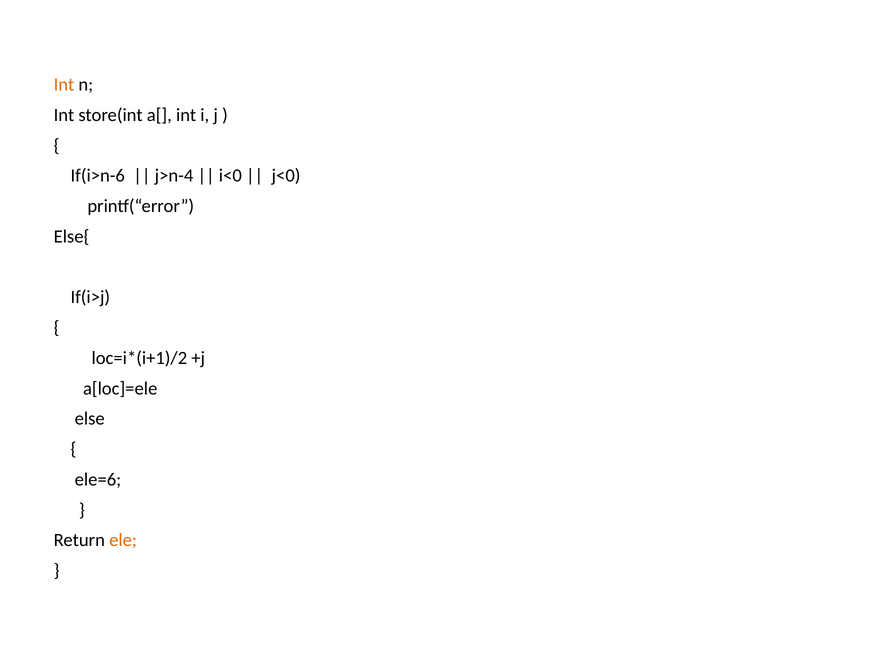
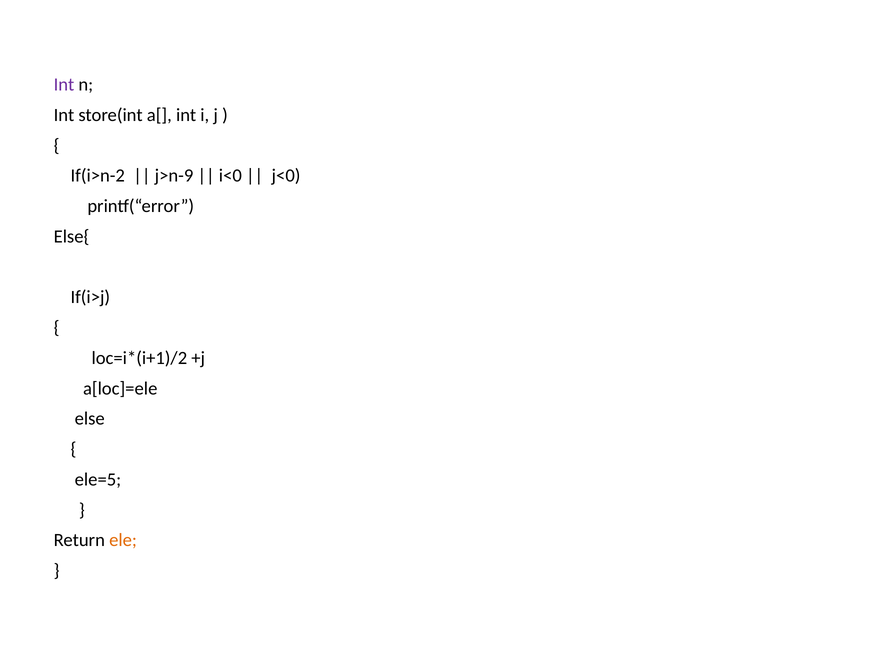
Int colour: orange -> purple (64, 85)
If(i>n-6: If(i>n-6 -> If(i>n-2 (98, 176)
j>n-4: j>n-4 -> j>n-9 (174, 176)
ele=6: ele=6 -> ele=5 (98, 479)
